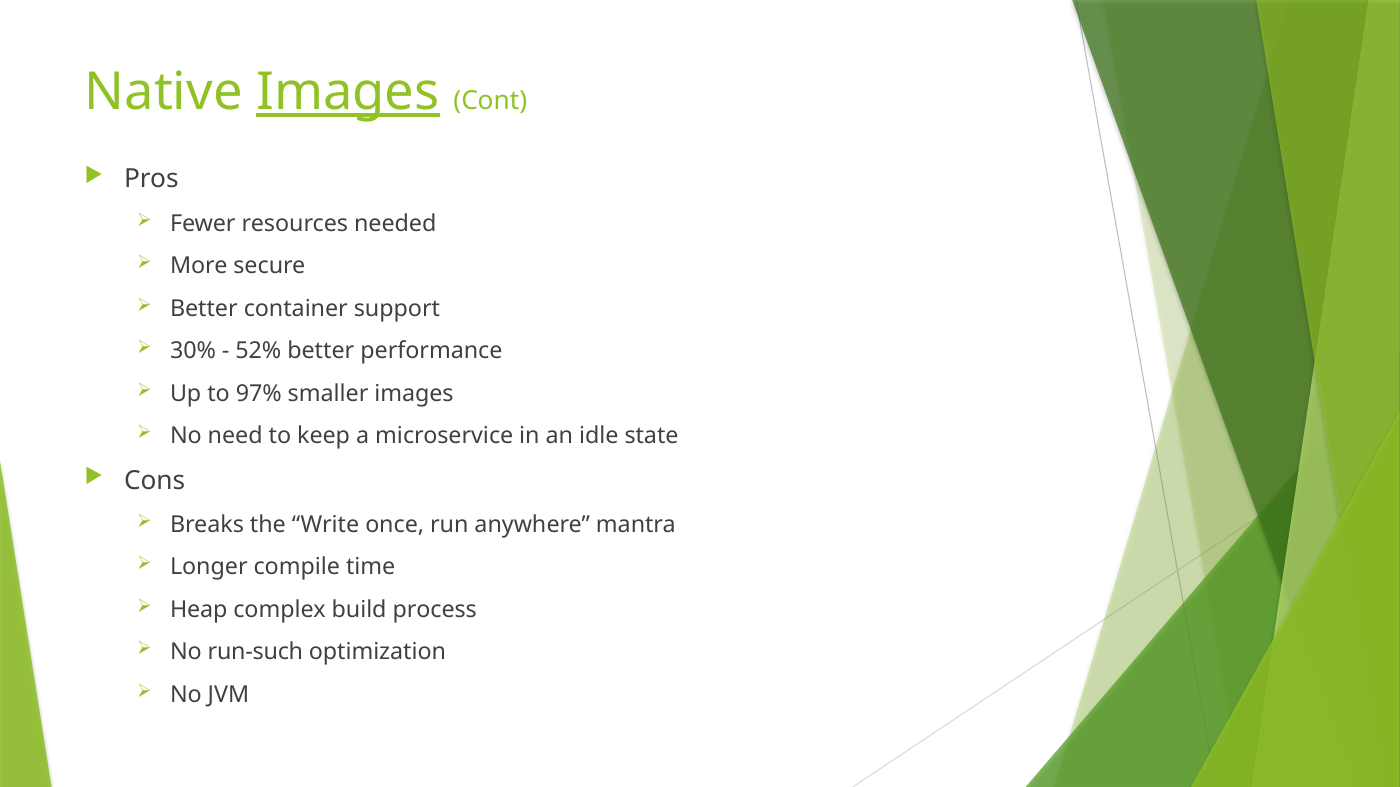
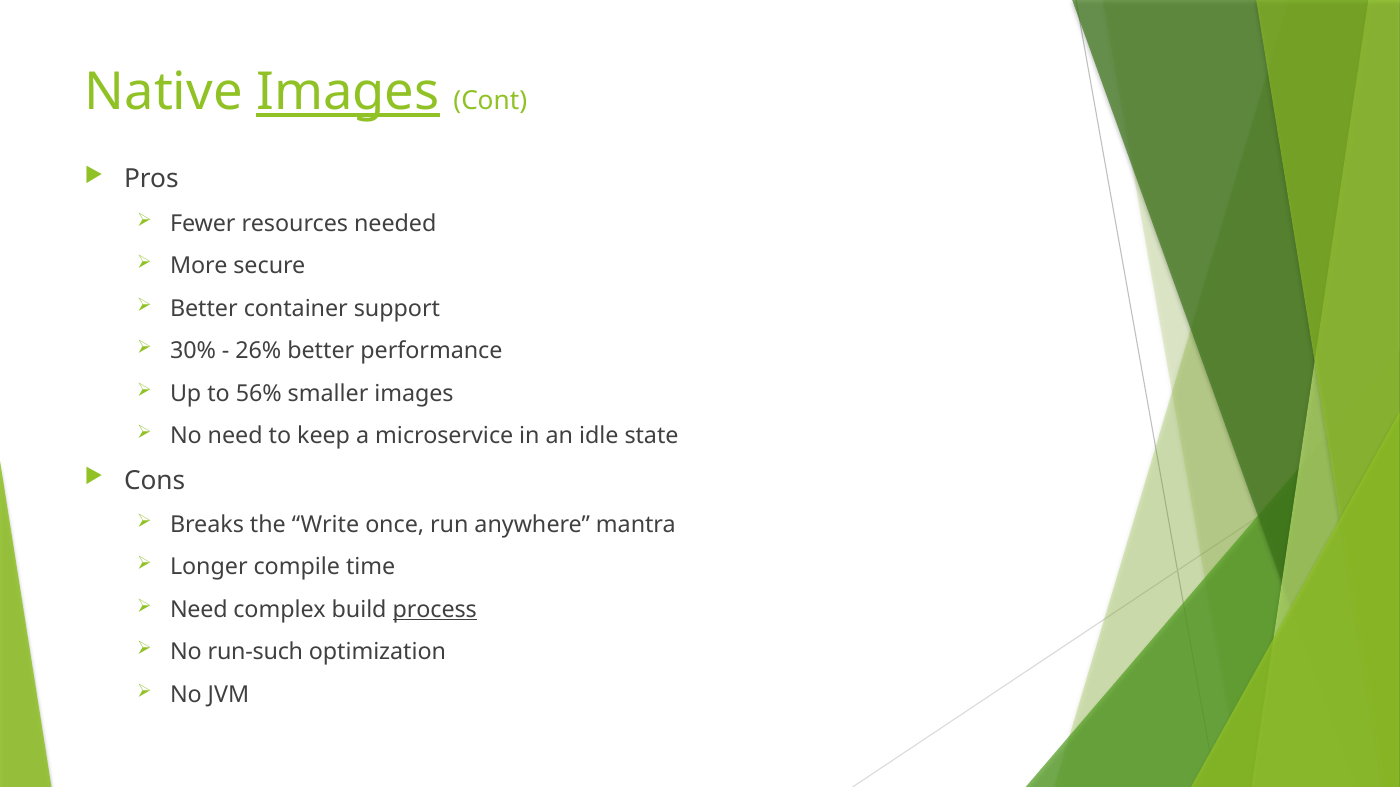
52%: 52% -> 26% (258, 351)
97%: 97% -> 56% (259, 394)
Heap: Heap -> Need (199, 610)
process underline: none -> present (435, 610)
